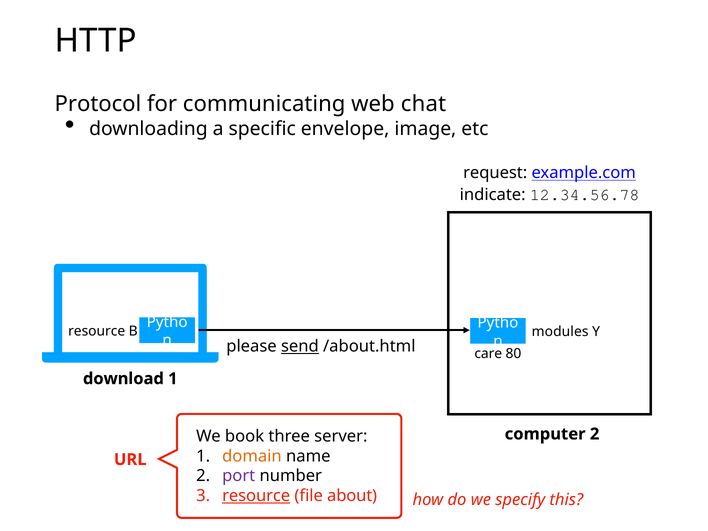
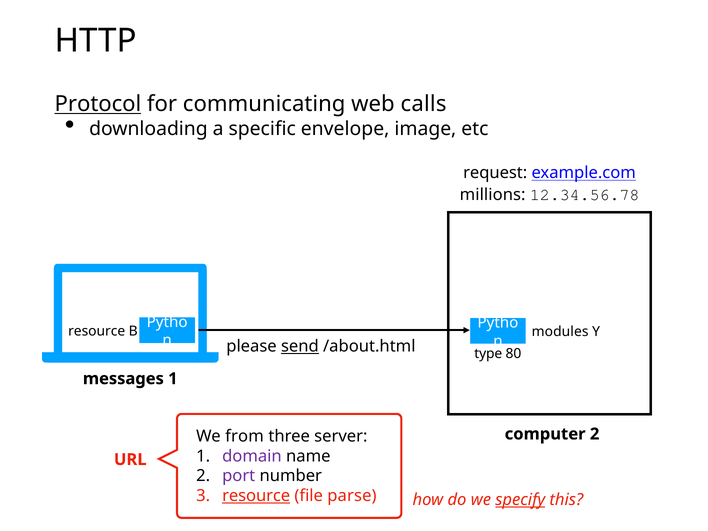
Protocol underline: none -> present (98, 104)
chat: chat -> calls (424, 104)
indicate: indicate -> millions (493, 195)
care: care -> type (488, 354)
download: download -> messages (123, 379)
book: book -> from (244, 436)
domain colour: orange -> purple (252, 456)
about: about -> parse (352, 496)
specify underline: none -> present (520, 500)
